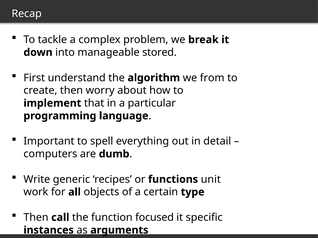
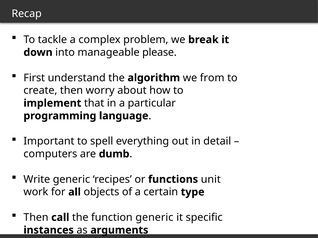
stored: stored -> please (159, 52)
function focused: focused -> generic (154, 218)
